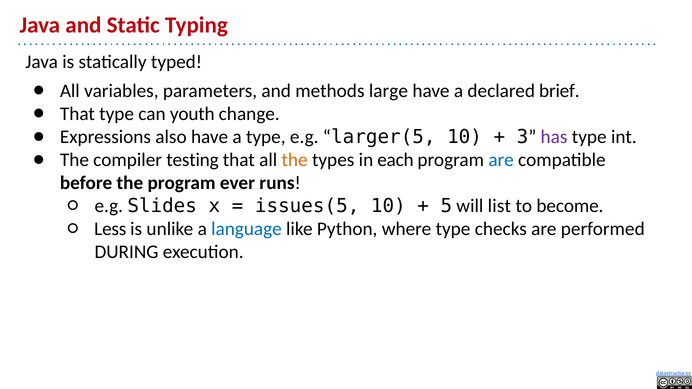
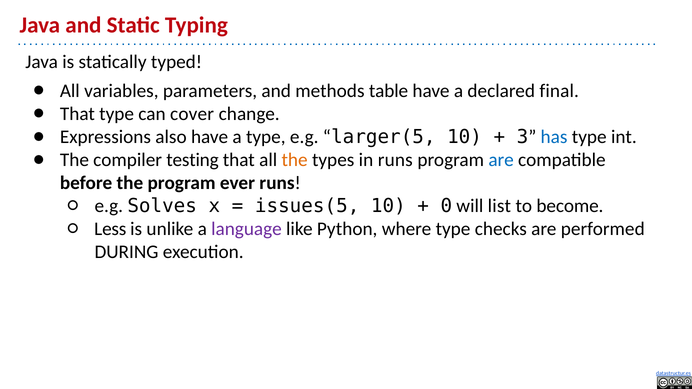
large: large -> table (389, 91)
brief: brief -> final (559, 91)
youth: youth -> cover (192, 114)
has colour: purple -> blue (554, 137)
in each: each -> runs (395, 160)
Slides: Slides -> Solves (162, 206)
5: 5 -> 0 (446, 206)
language colour: blue -> purple (246, 229)
